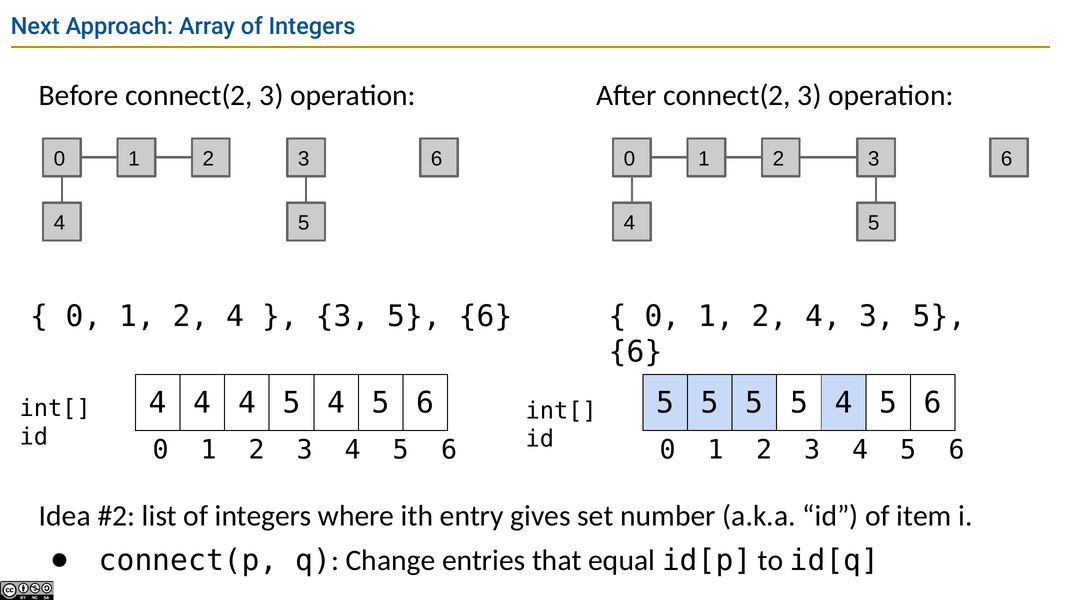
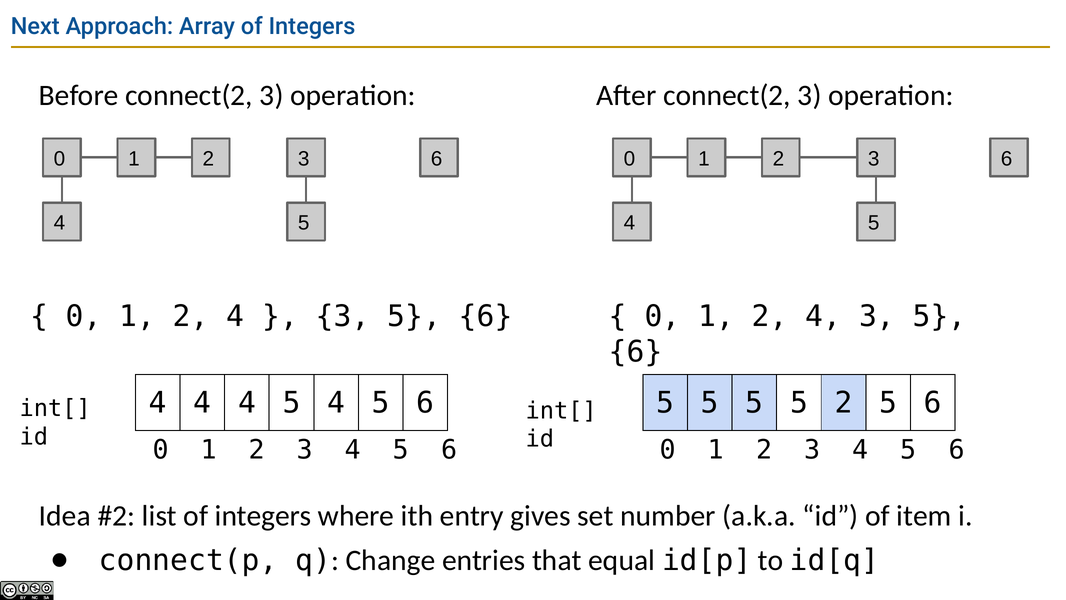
5 5 4: 4 -> 2 (844, 403)
